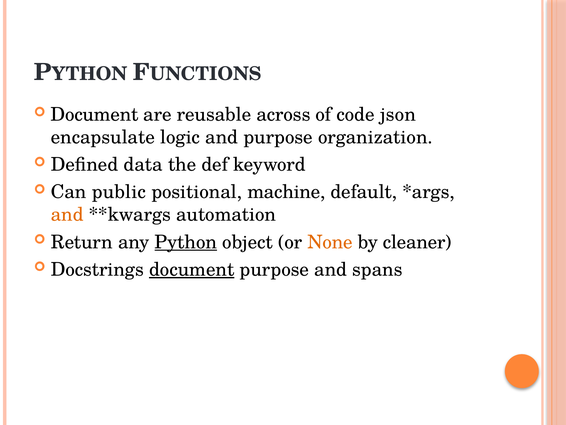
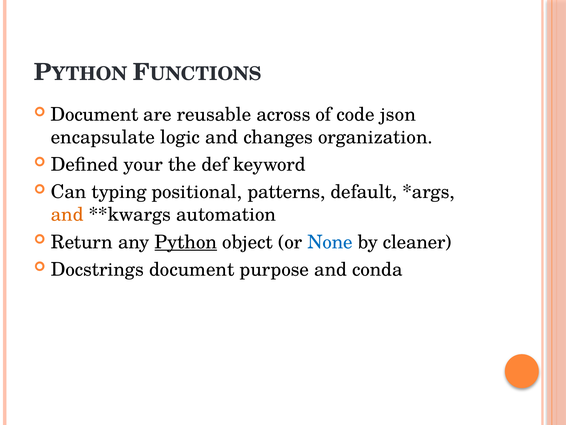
and purpose: purpose -> changes (278, 137)
data: data -> your (143, 164)
public: public -> typing (119, 192)
machine: machine -> patterns (286, 192)
None colour: orange -> blue (330, 242)
document underline: present -> none (192, 269)
spans: spans -> conda (377, 269)
